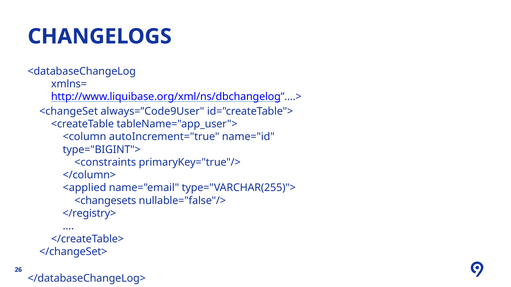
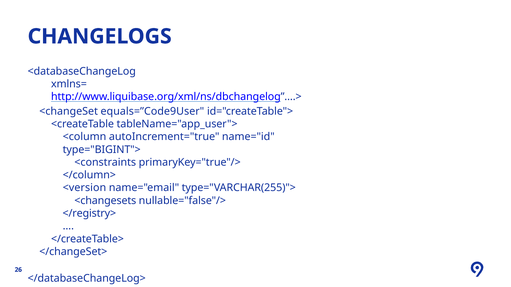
always=”Code9User: always=”Code9User -> equals=”Code9User (152, 111)
<applied: <applied -> <version (84, 188)
